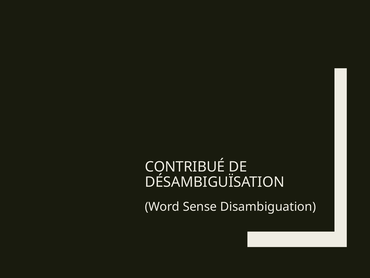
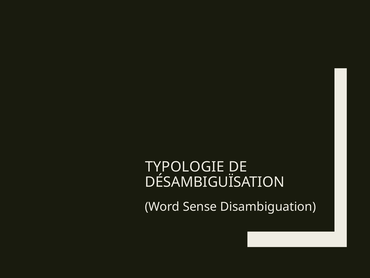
CONTRIBUÉ: CONTRIBUÉ -> TYPOLOGIE (185, 167)
